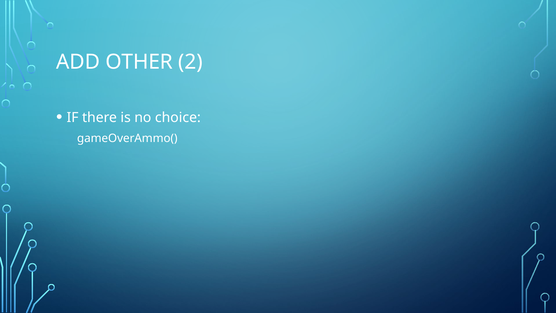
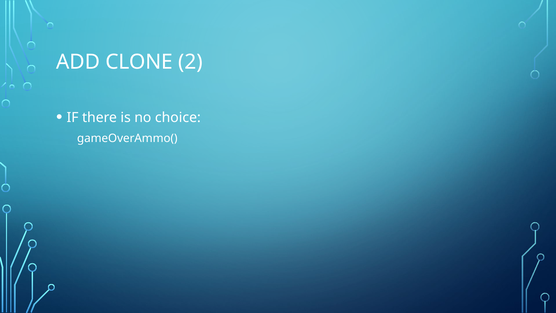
OTHER: OTHER -> CLONE (139, 62)
